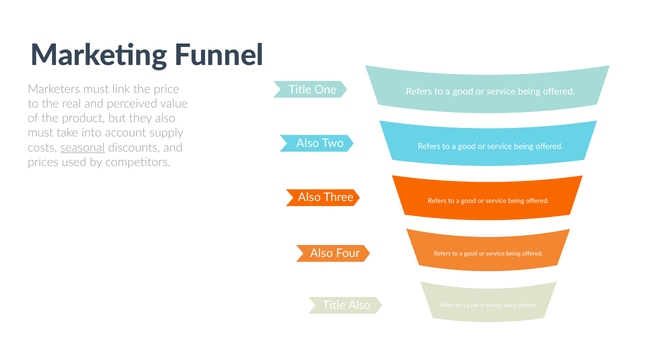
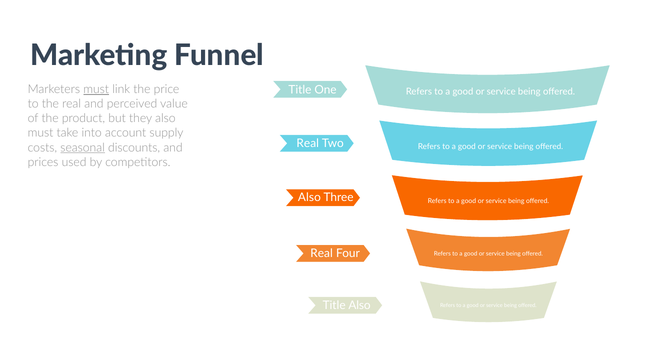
must underline: none -> present (96, 89)
Also: Also -> Real (308, 143)
Also: Also -> Real (322, 253)
